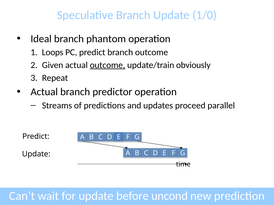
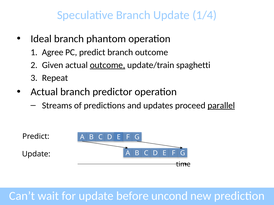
1/0: 1/0 -> 1/4 (205, 15)
Loops: Loops -> Agree (53, 52)
obviously: obviously -> spaghetti (193, 65)
parallel underline: none -> present (221, 106)
